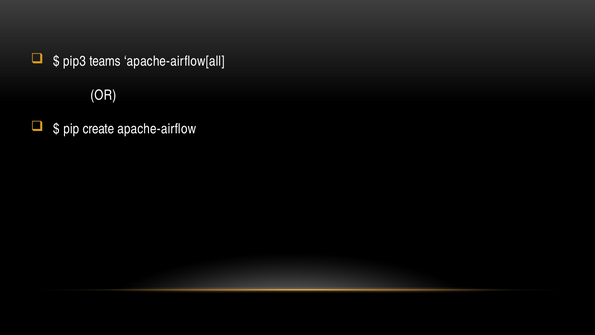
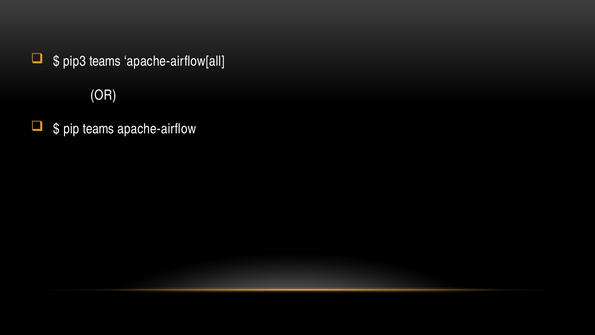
pip create: create -> teams (98, 129)
